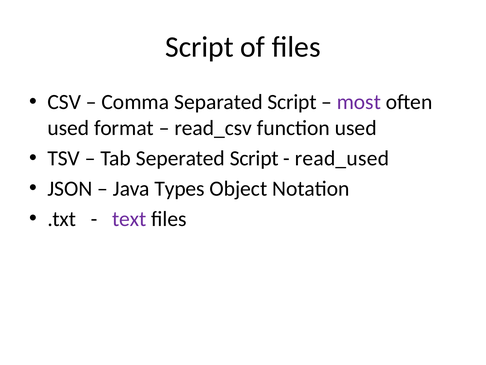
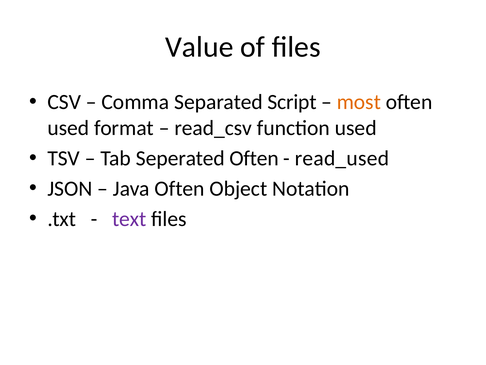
Script: Script -> Value (199, 47)
most colour: purple -> orange (359, 102)
Seperated Script: Script -> Often (254, 158)
Java Types: Types -> Often (180, 188)
